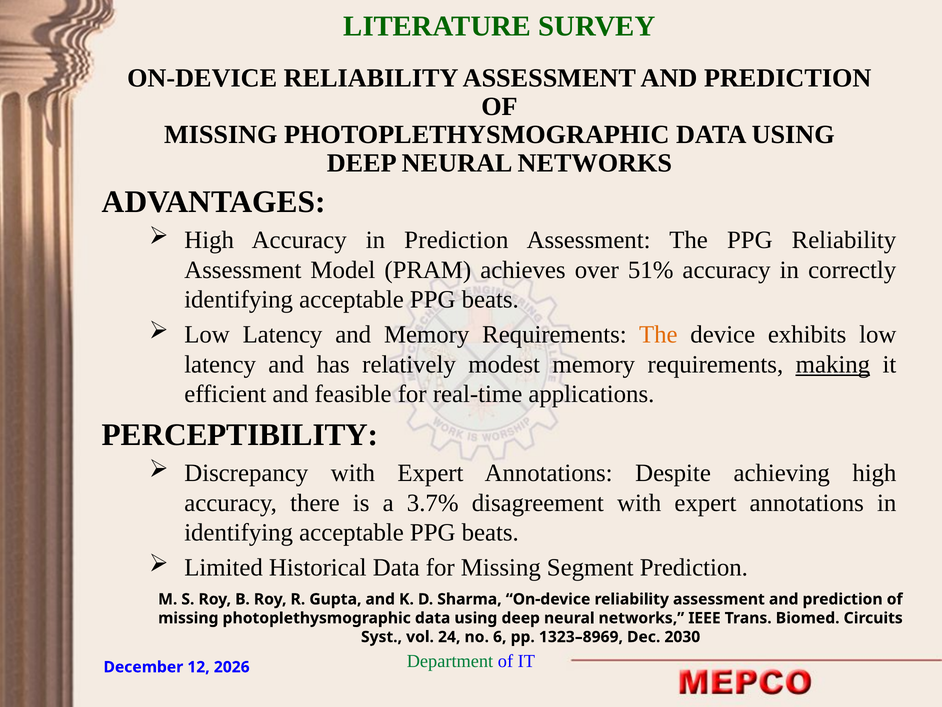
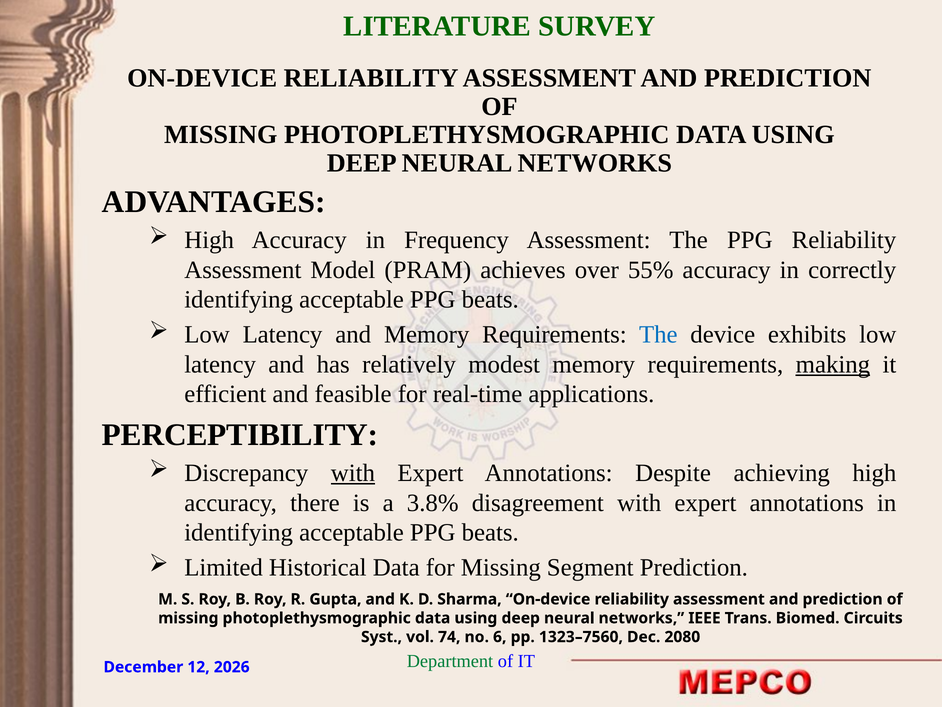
in Prediction: Prediction -> Frequency (457, 240)
51%: 51% -> 55% (651, 270)
The colour: orange -> blue (658, 334)
with underline: none -> present (353, 473)
3.7%: 3.7% -> 3.8% (433, 503)
24: 24 -> 74 (449, 636)
1323–8969: 1323–8969 -> 1323–7560 (581, 636)
2030: 2030 -> 2080 (682, 636)
